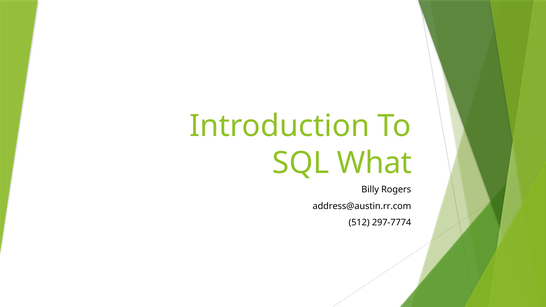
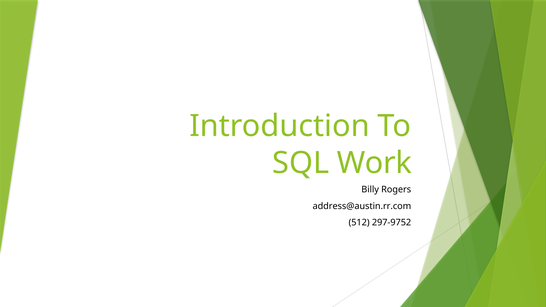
What: What -> Work (374, 163)
297-7774: 297-7774 -> 297-9752 (392, 223)
